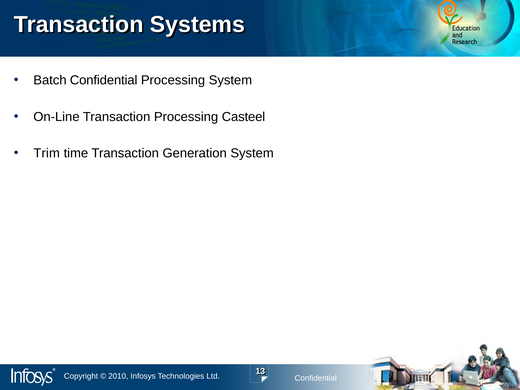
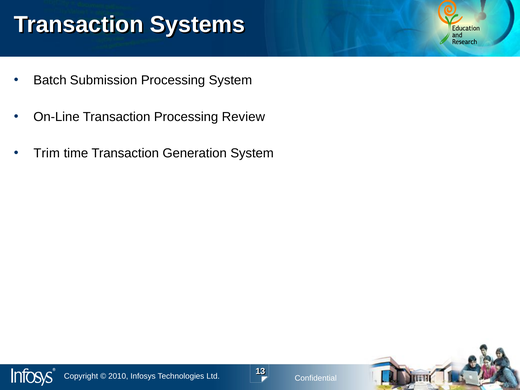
Batch Confidential: Confidential -> Submission (104, 80)
Casteel: Casteel -> Review (243, 117)
